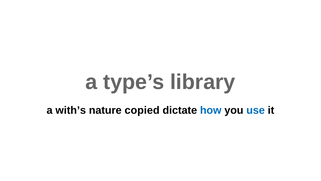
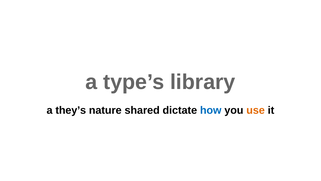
with’s: with’s -> they’s (71, 110)
copied: copied -> shared (142, 110)
use colour: blue -> orange (256, 110)
